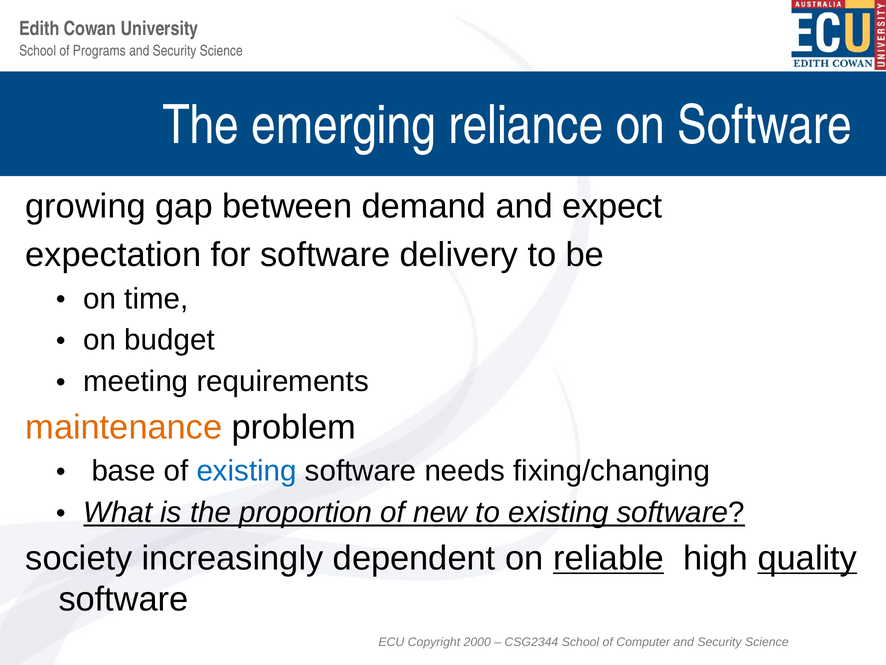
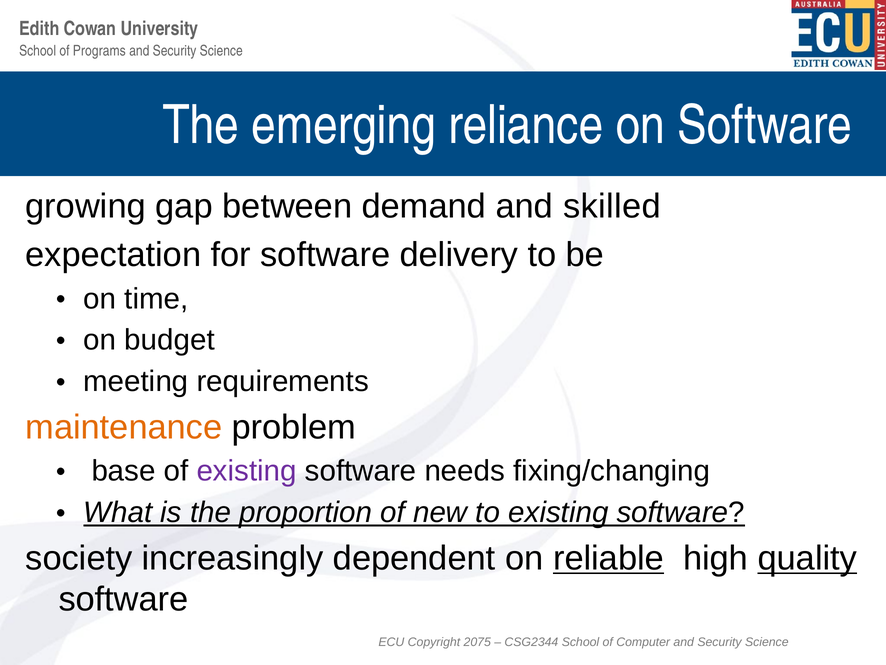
expect: expect -> skilled (612, 206)
existing colour: blue -> purple (247, 471)
2000: 2000 -> 2075 (477, 642)
